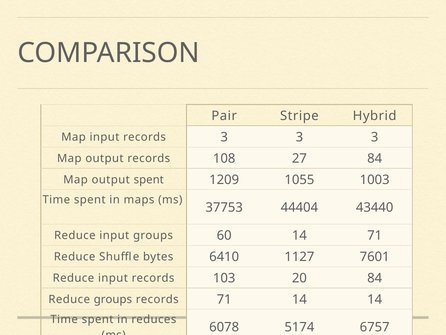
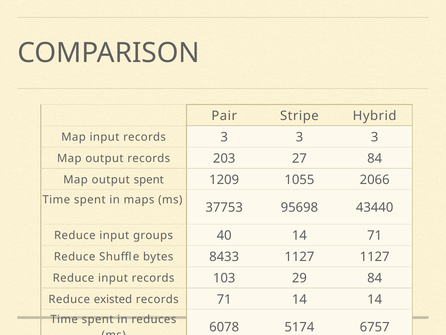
108: 108 -> 203 (224, 158)
1003: 1003 -> 2066 (375, 179)
44404: 44404 -> 95698 (299, 207)
60: 60 -> 40 (224, 235)
6410: 6410 -> 8433 (224, 256)
1127 7601: 7601 -> 1127 (375, 256)
20: 20 -> 29 (299, 278)
Reduce groups: groups -> existed (113, 299)
